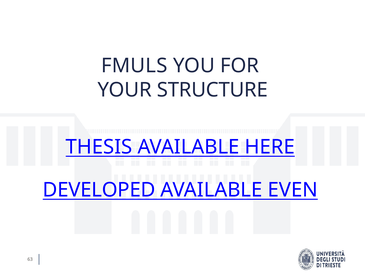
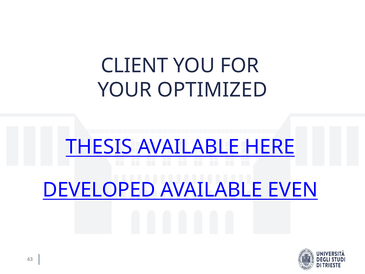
FMULS: FMULS -> CLIENT (134, 66)
STRUCTURE: STRUCTURE -> OPTIMIZED (212, 90)
